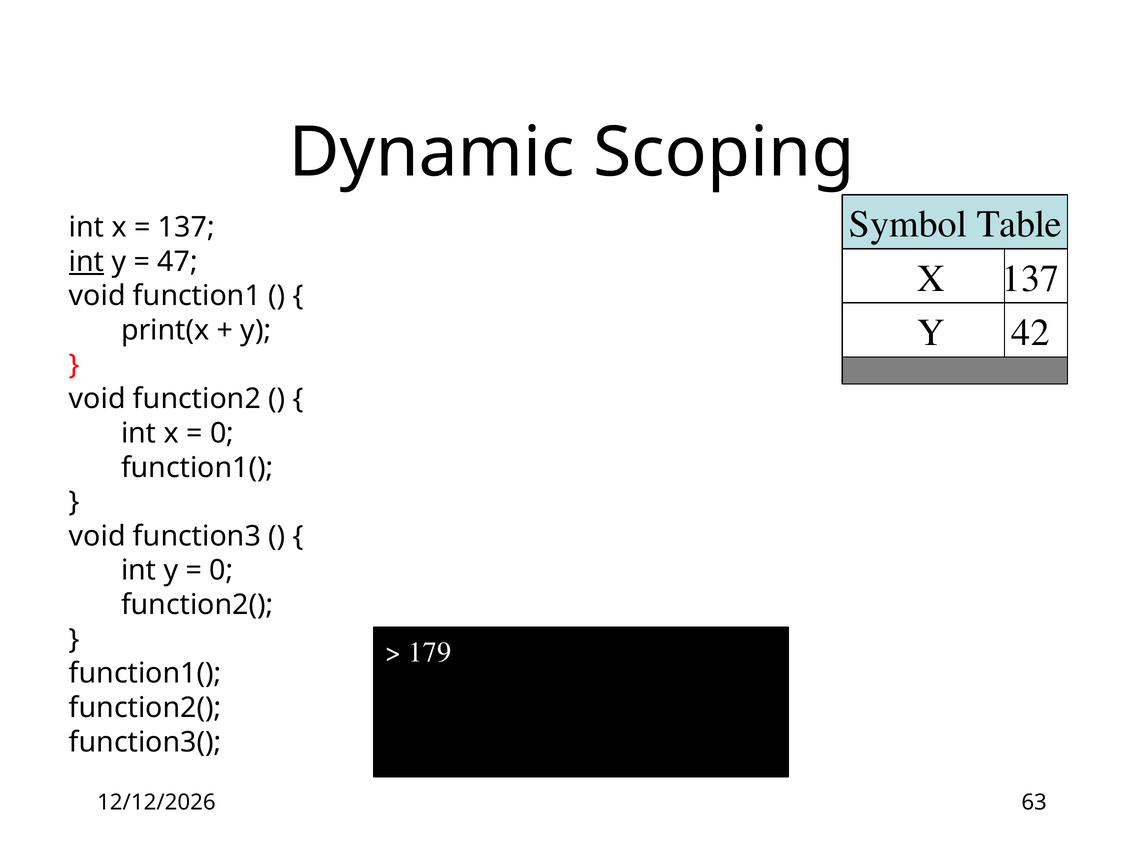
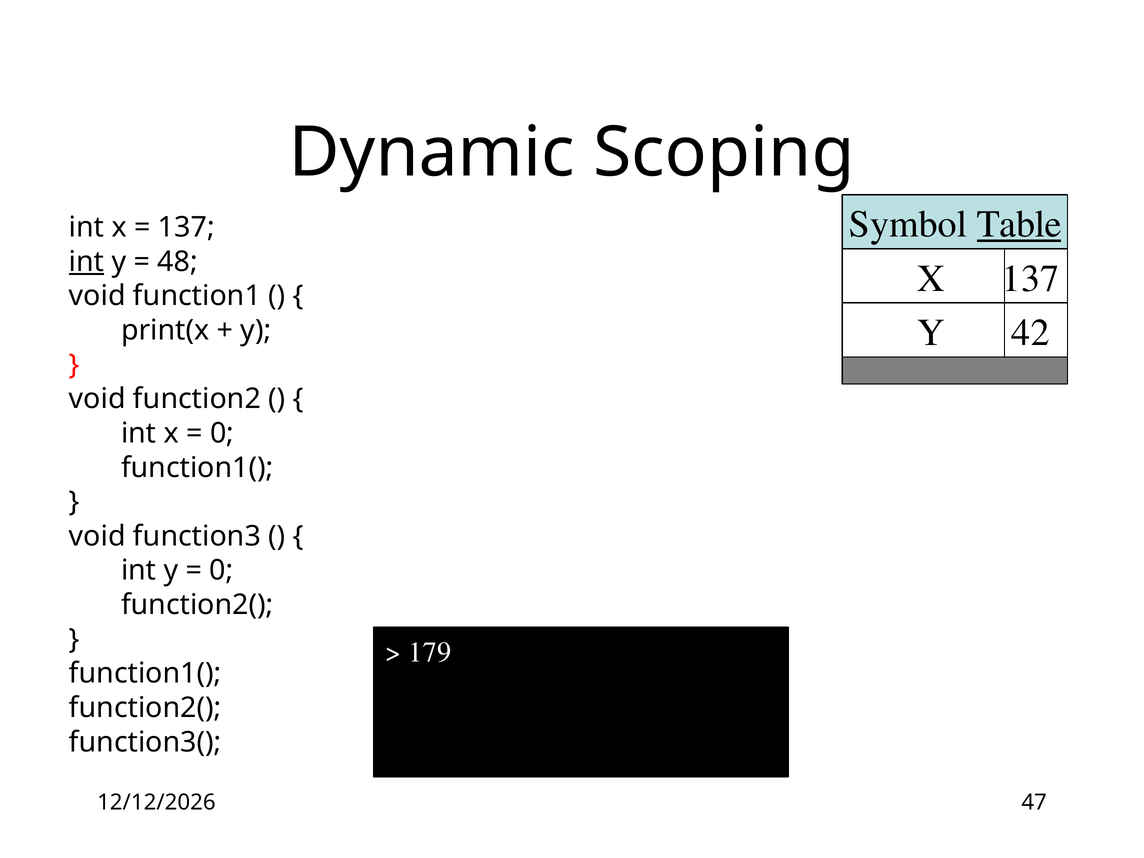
Table underline: none -> present (1019, 224)
47: 47 -> 48 (178, 262)
63: 63 -> 47 (1034, 802)
